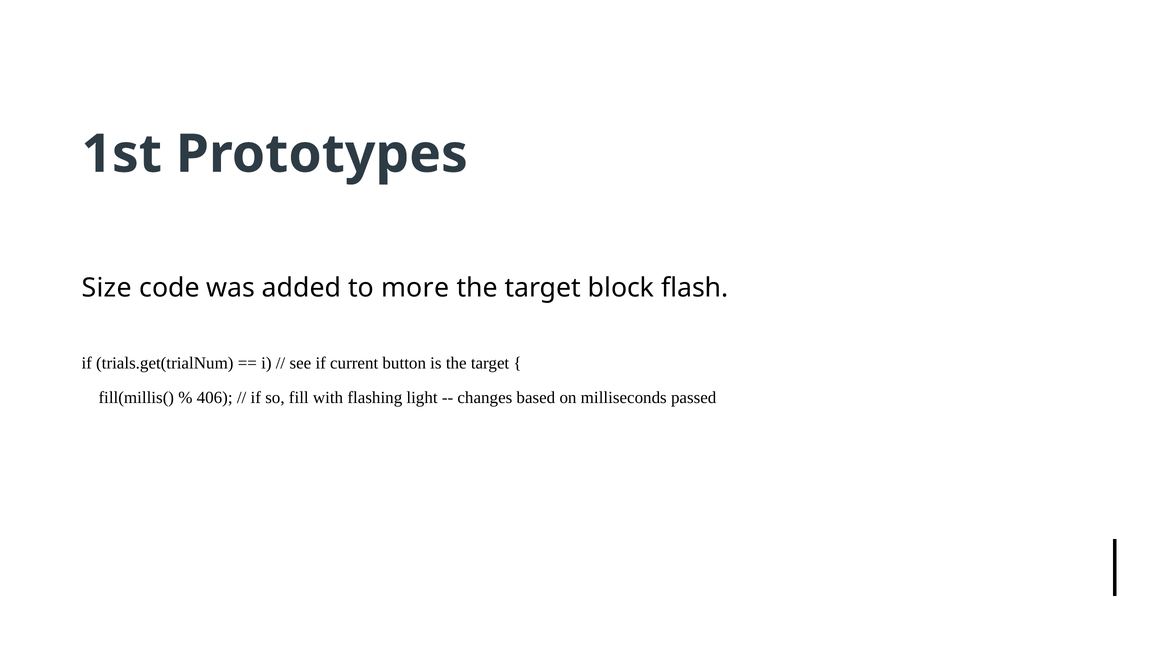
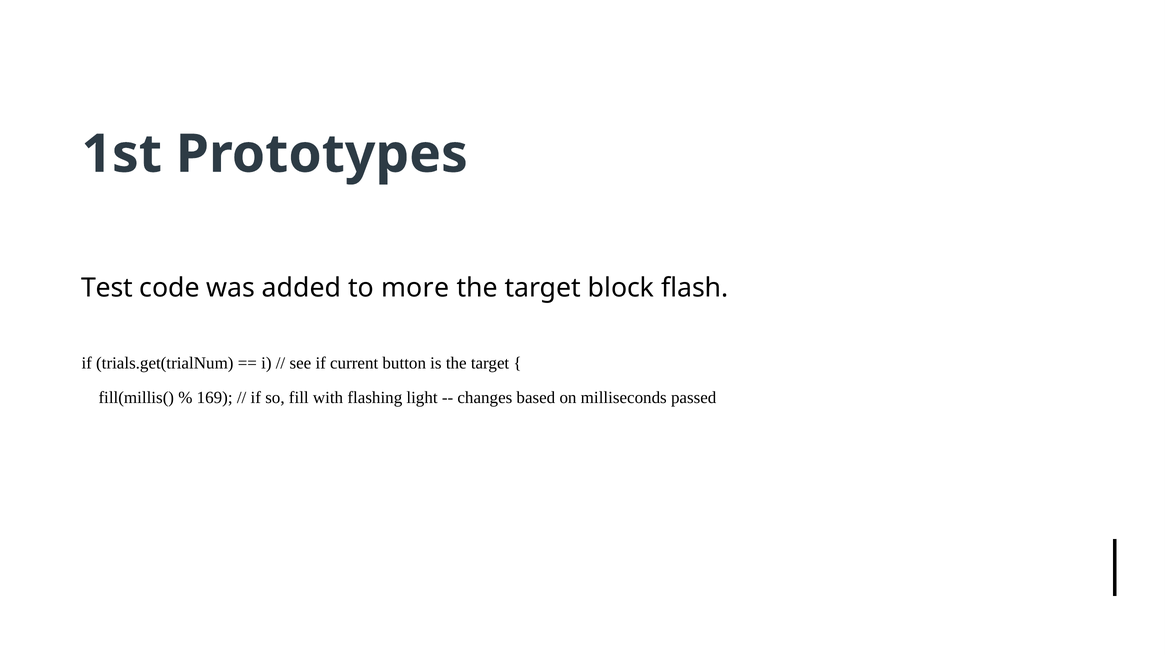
Size: Size -> Test (107, 288)
406: 406 -> 169 (215, 398)
